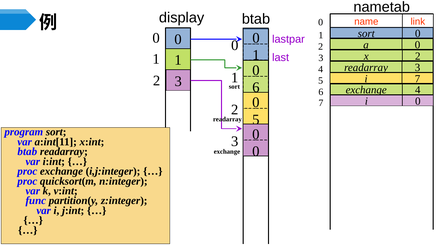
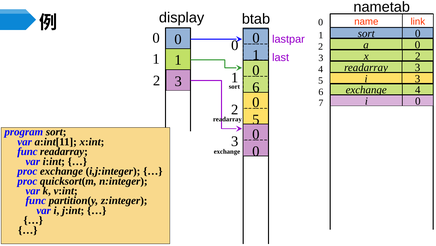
5 7: 7 -> 3 (418, 79)
btab: btab -> func (27, 151)
